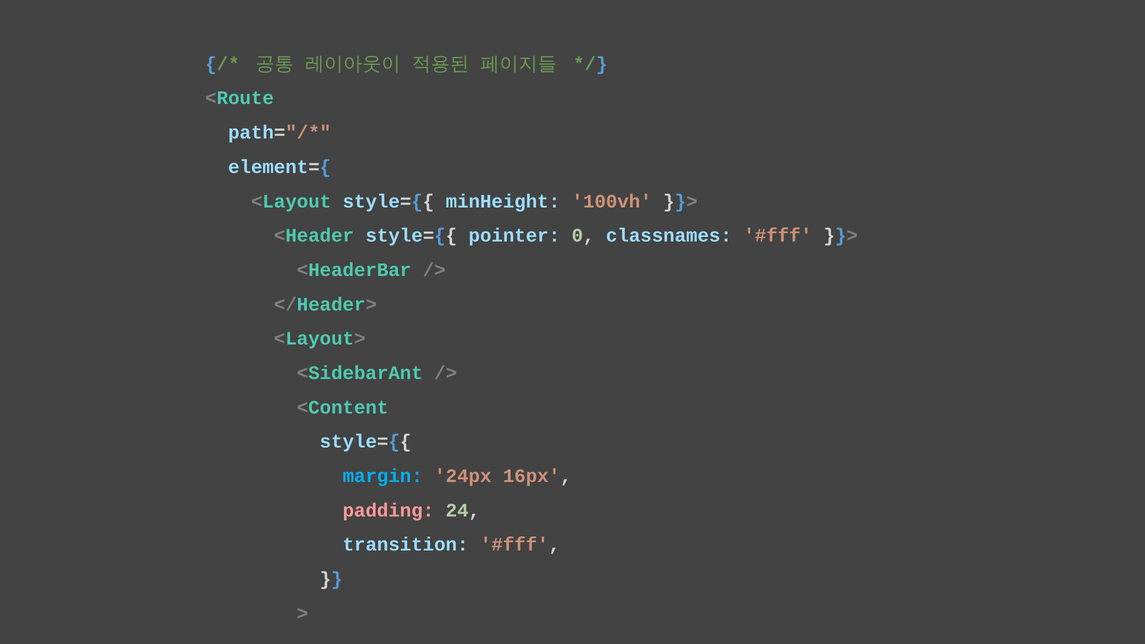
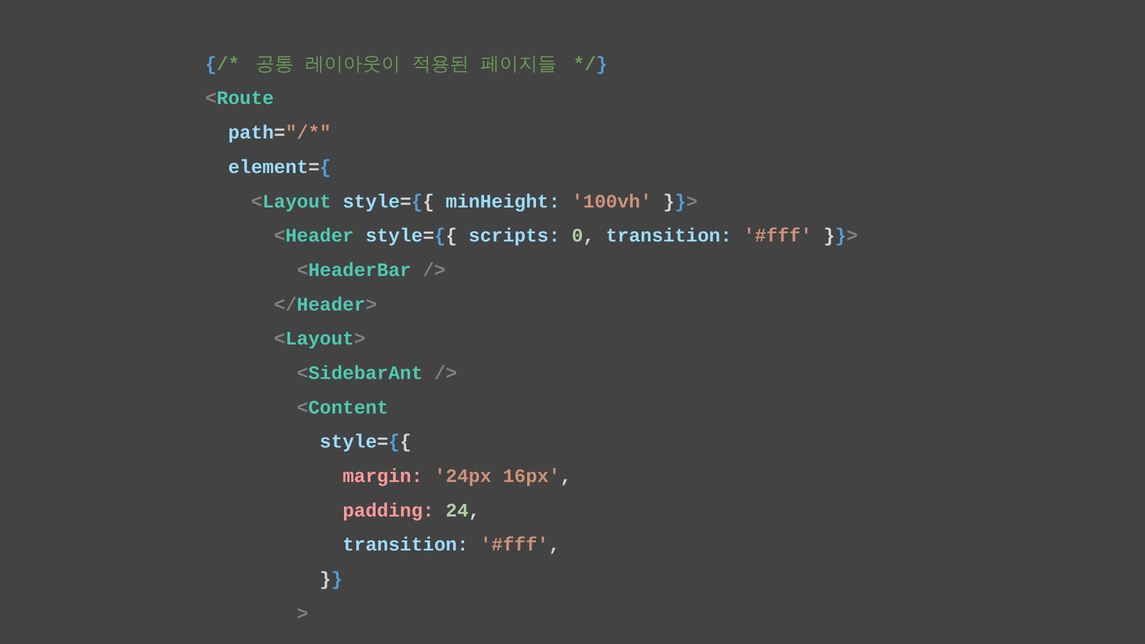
pointer: pointer -> scripts (514, 236)
0 classnames: classnames -> transition (669, 236)
margin colour: light blue -> pink (383, 476)
